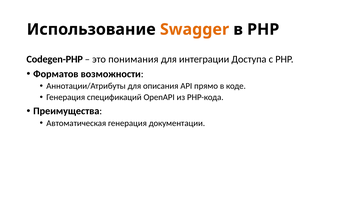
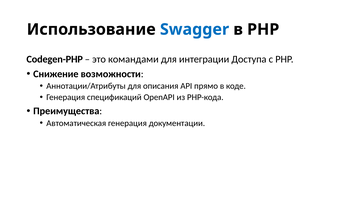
Swagger colour: orange -> blue (195, 29)
понимания: понимания -> командами (133, 59)
Форматов: Форматов -> Снижение (56, 74)
